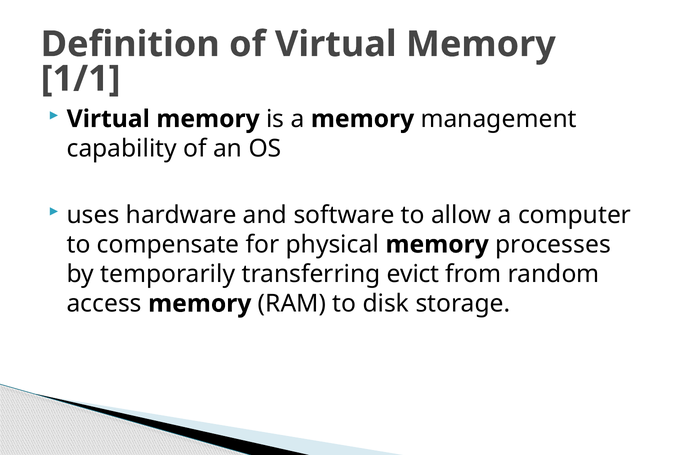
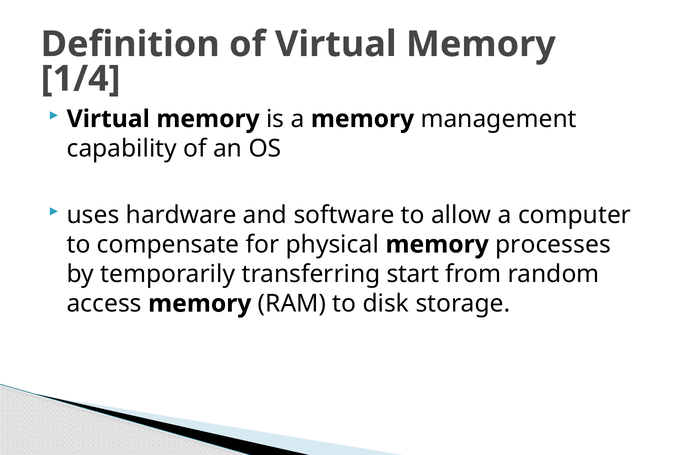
1/1: 1/1 -> 1/4 (81, 79)
evict: evict -> start (413, 274)
